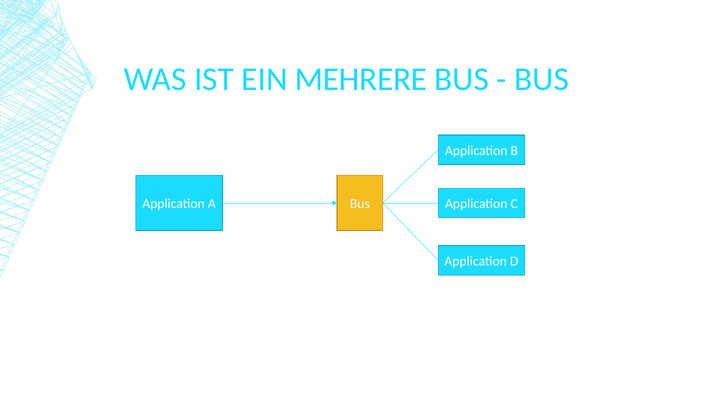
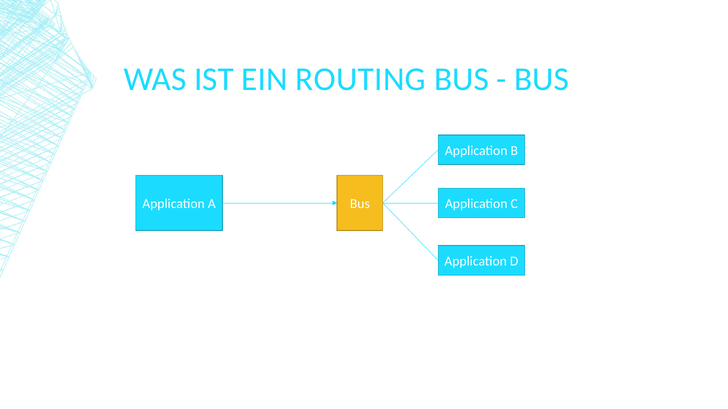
MEHRERE: MEHRERE -> ROUTING (361, 80)
